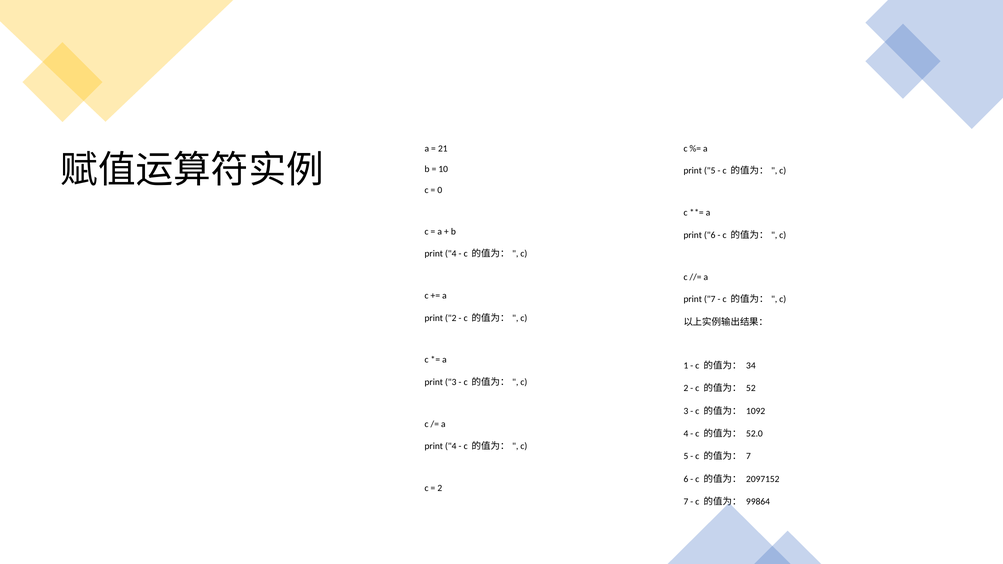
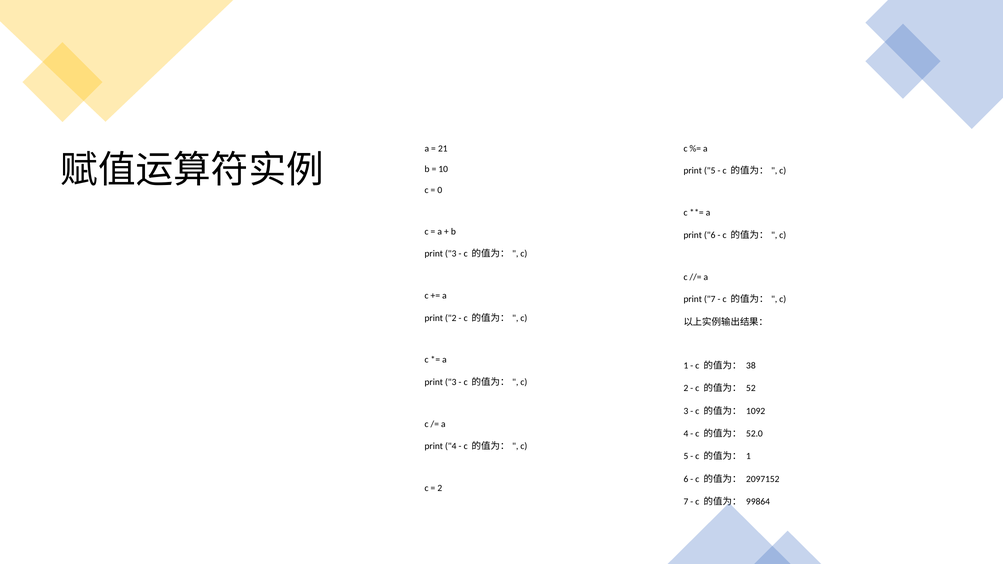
4: 4 -> 3 (451, 254)
34: 34 -> 38 (751, 366)
7: 7 -> 1 (748, 457)
